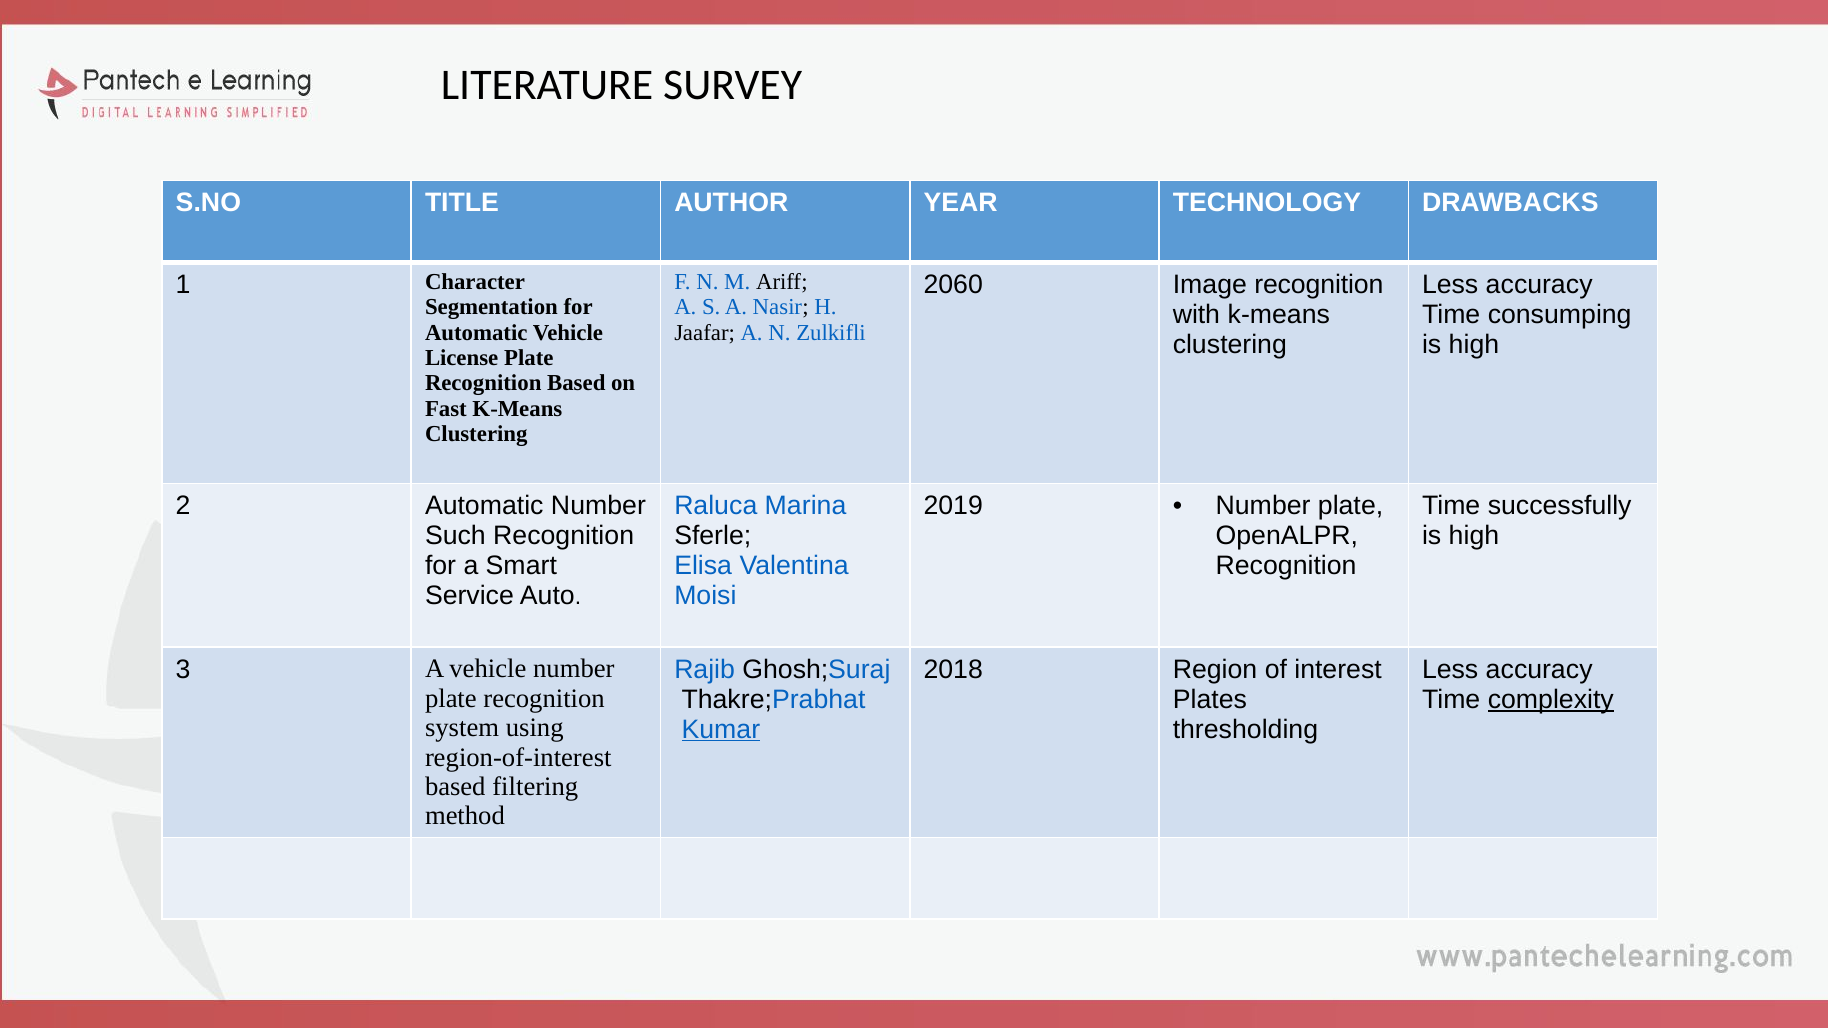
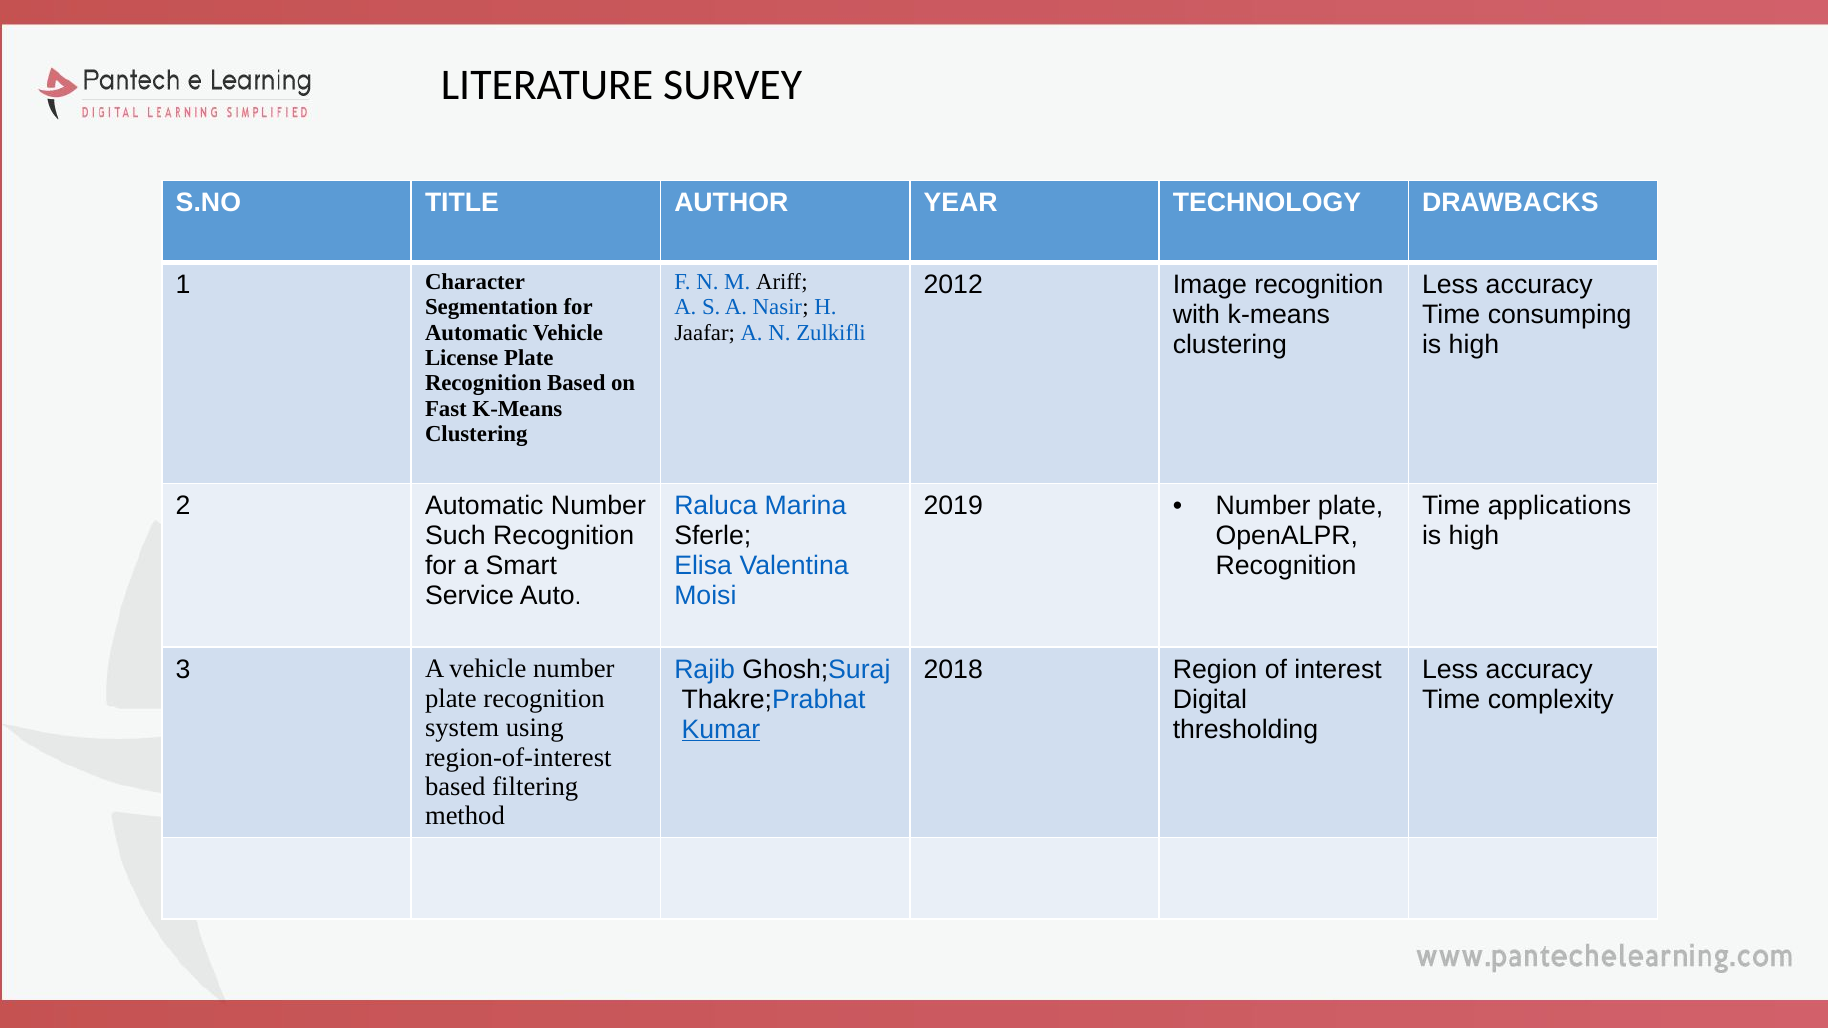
2060: 2060 -> 2012 (953, 285)
successfully: successfully -> applications (1560, 506)
Plates: Plates -> Digital (1210, 699)
complexity underline: present -> none (1551, 699)
